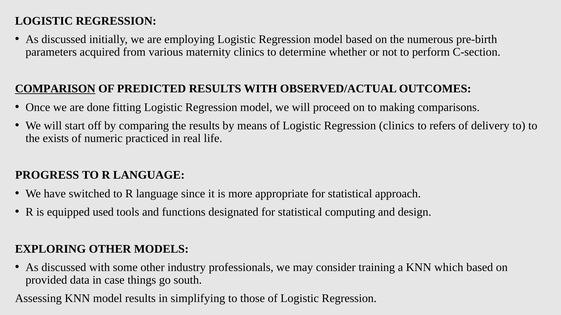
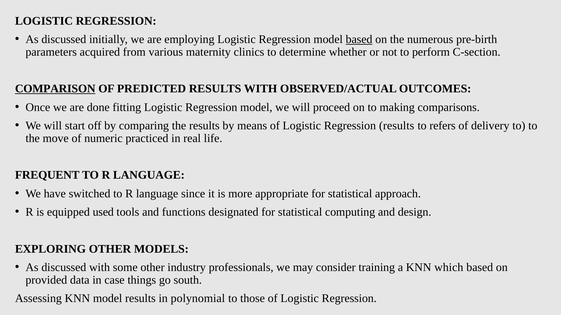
based underline: none -> present (359, 39)
Regression clinics: clinics -> results (397, 126)
exists: exists -> move (56, 138)
PROGRESS: PROGRESS -> FREQUENT (47, 175)
simplifying: simplifying -> polynomial (198, 299)
